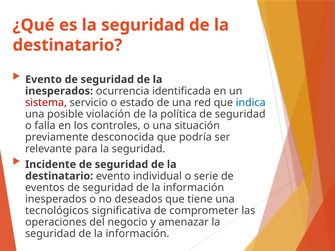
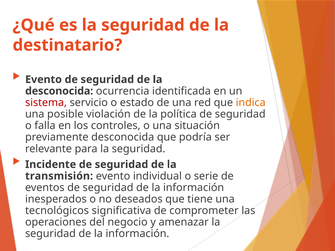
inesperados: inesperados -> desconocida (59, 91)
indica colour: blue -> orange (251, 103)
destinatario: destinatario -> transmisión (59, 176)
